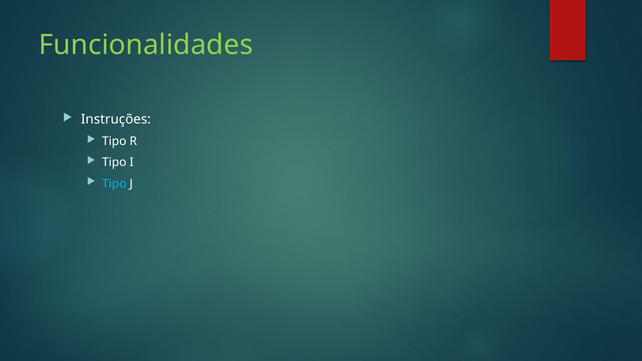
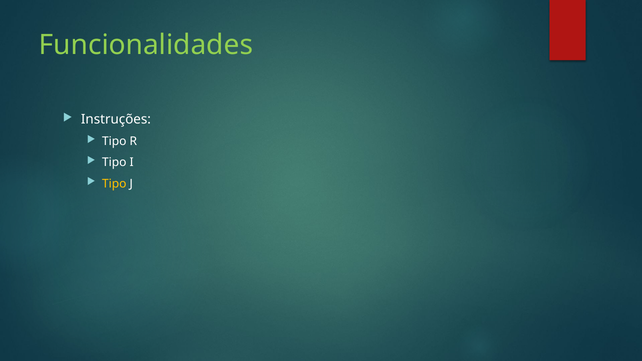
Tipo colour: light blue -> yellow (114, 184)
